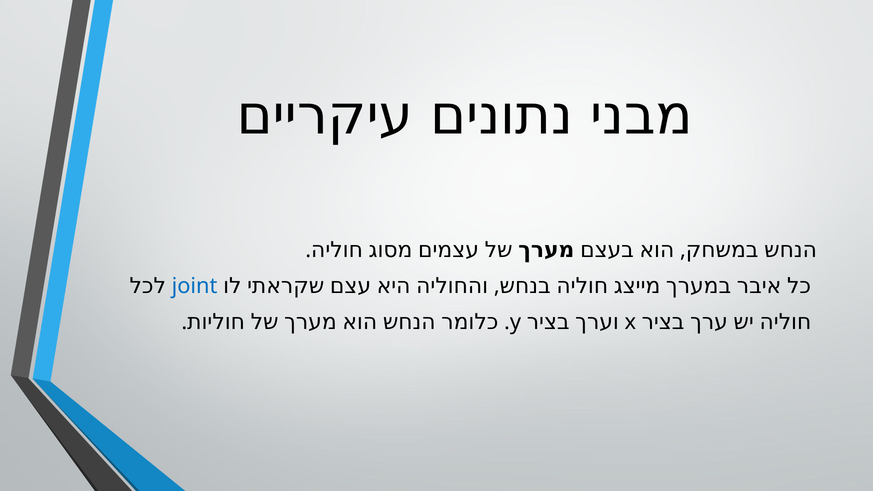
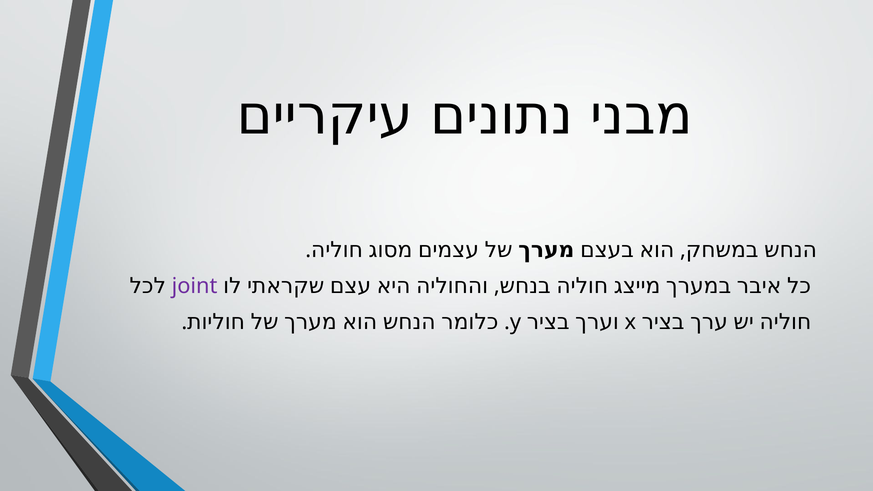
joint colour: blue -> purple (195, 286)
